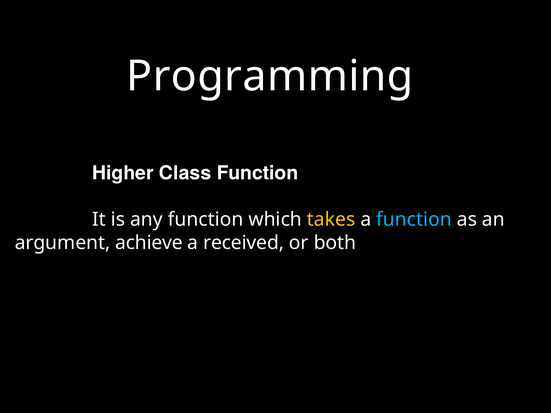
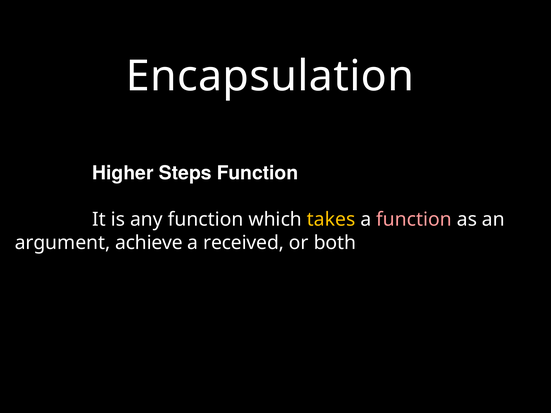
Programming: Programming -> Encapsulation (270, 76)
Class: Class -> Steps (185, 173)
function colour: light blue -> pink (414, 220)
